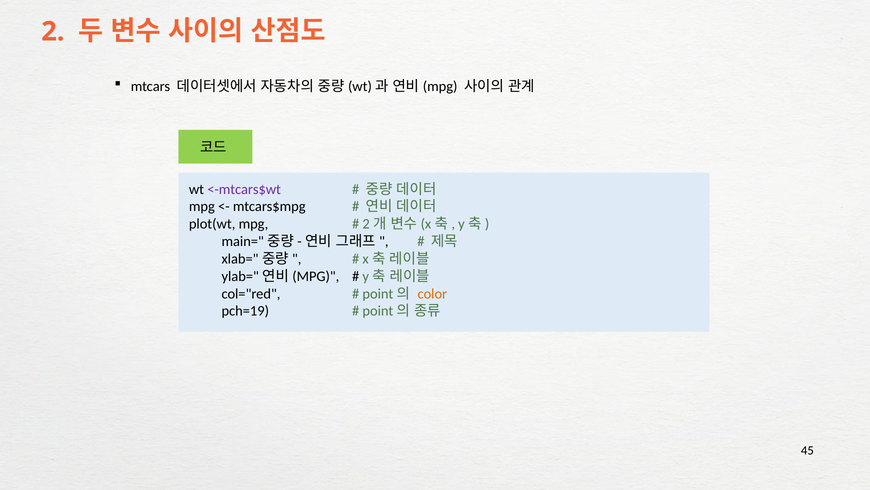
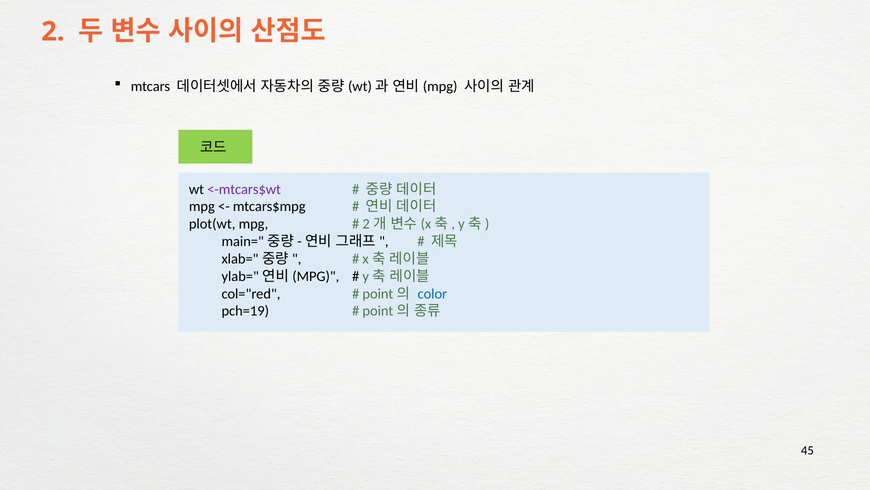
color colour: orange -> blue (432, 293)
